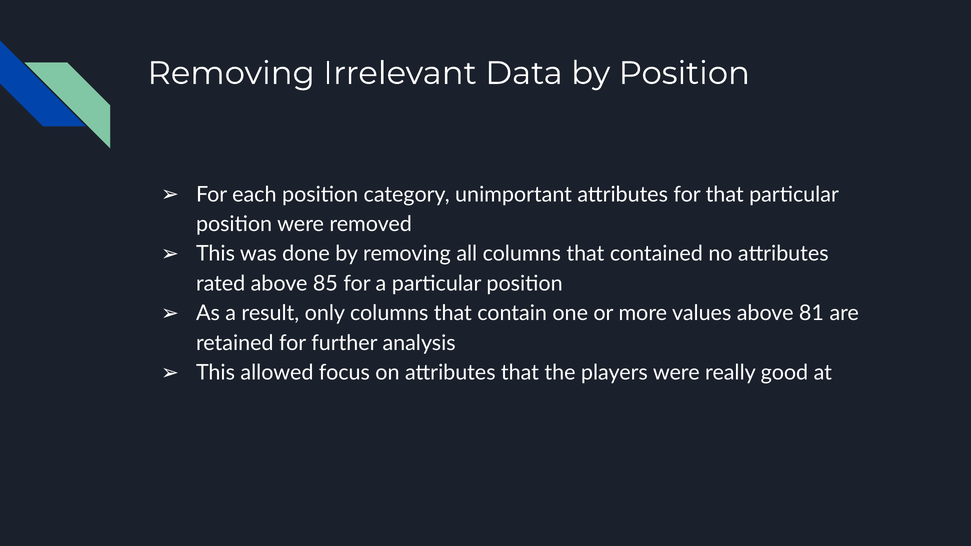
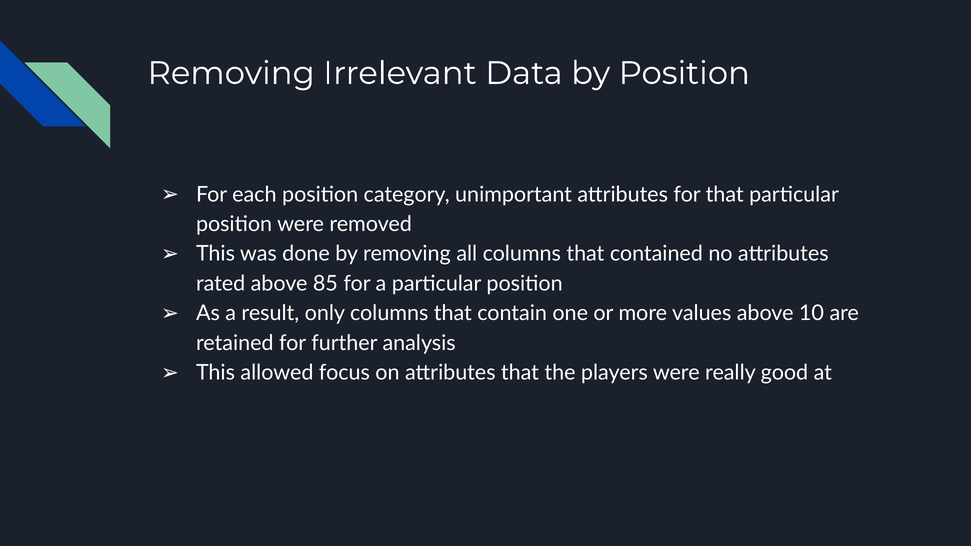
81: 81 -> 10 (811, 313)
